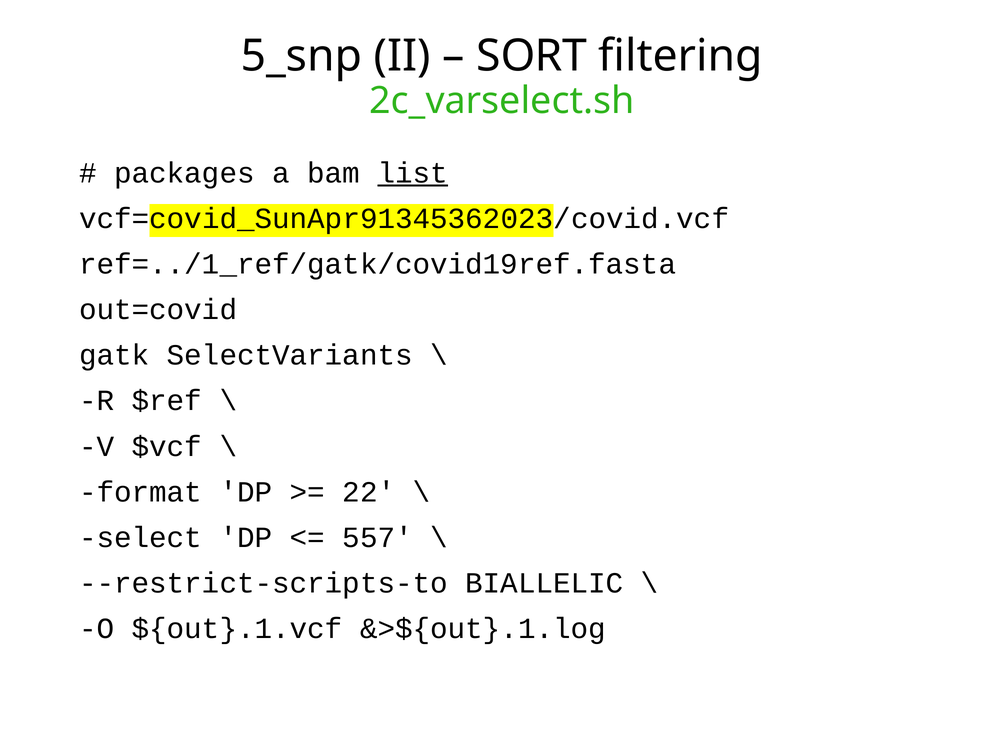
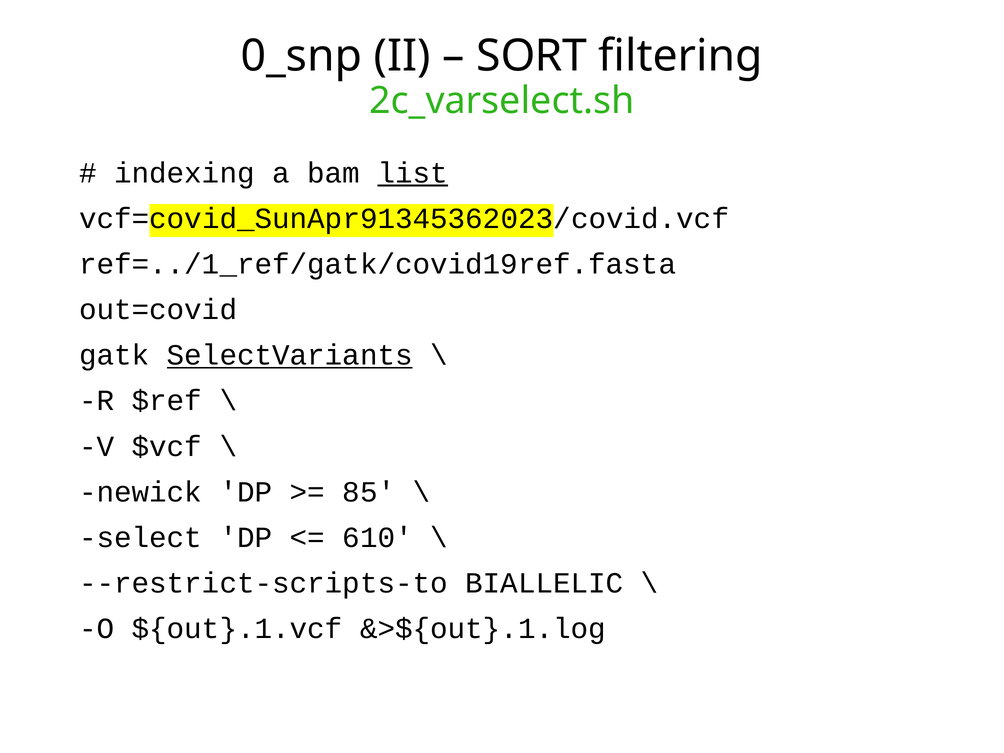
5_snp: 5_snp -> 0_snp (301, 56)
packages: packages -> indexing (184, 173)
SelectVariants underline: none -> present (290, 355)
format: format -> newick (141, 492)
22: 22 -> 85 (369, 492)
557: 557 -> 610 (378, 538)
